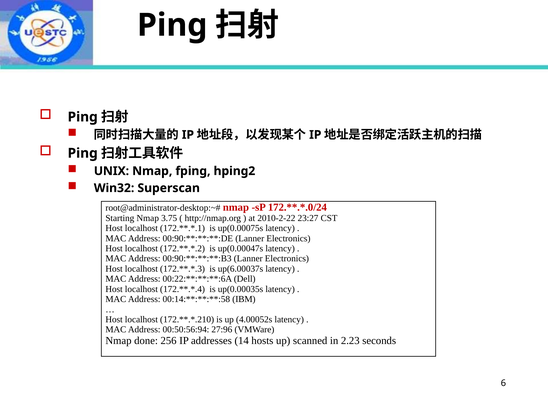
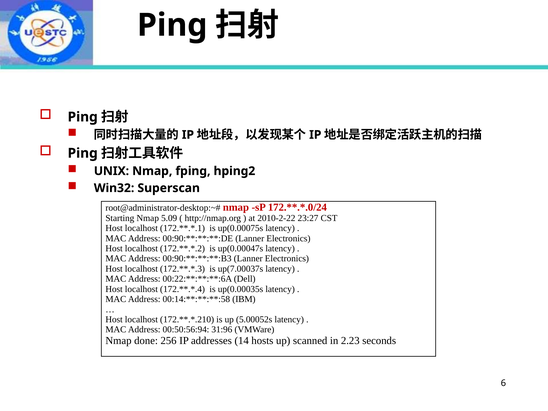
3.75: 3.75 -> 5.09 (169, 218)
up(6.00037s: up(6.00037s -> up(7.00037s (241, 269)
4.00052s: 4.00052s -> 5.00052s (254, 319)
27:96: 27:96 -> 31:96 (222, 330)
